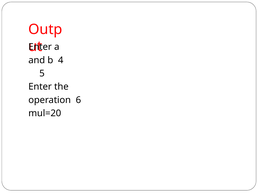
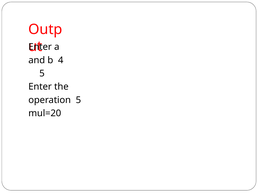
operation 6: 6 -> 5 (78, 100)
